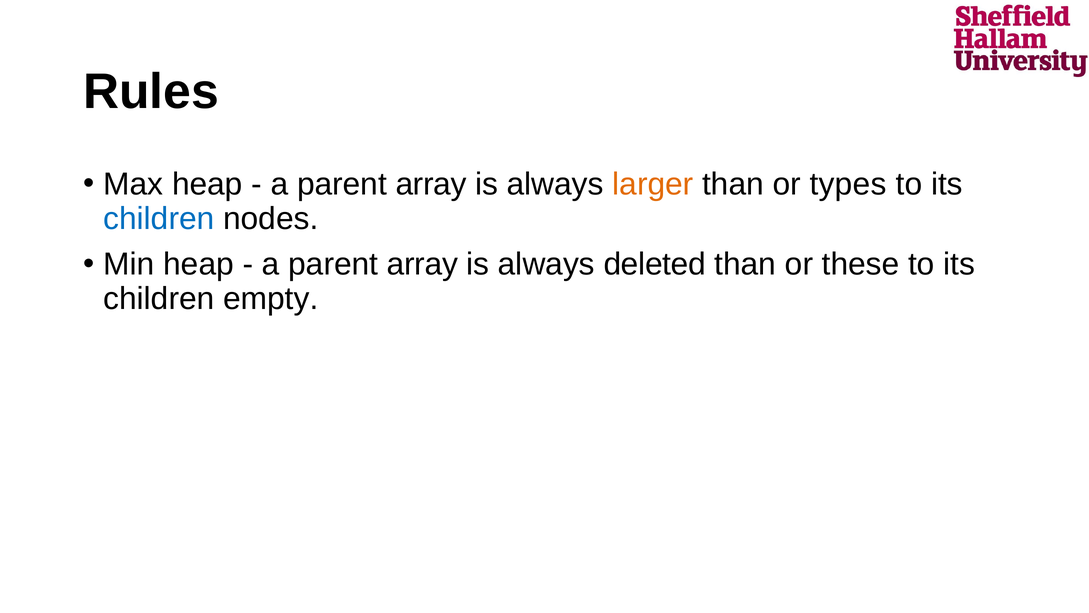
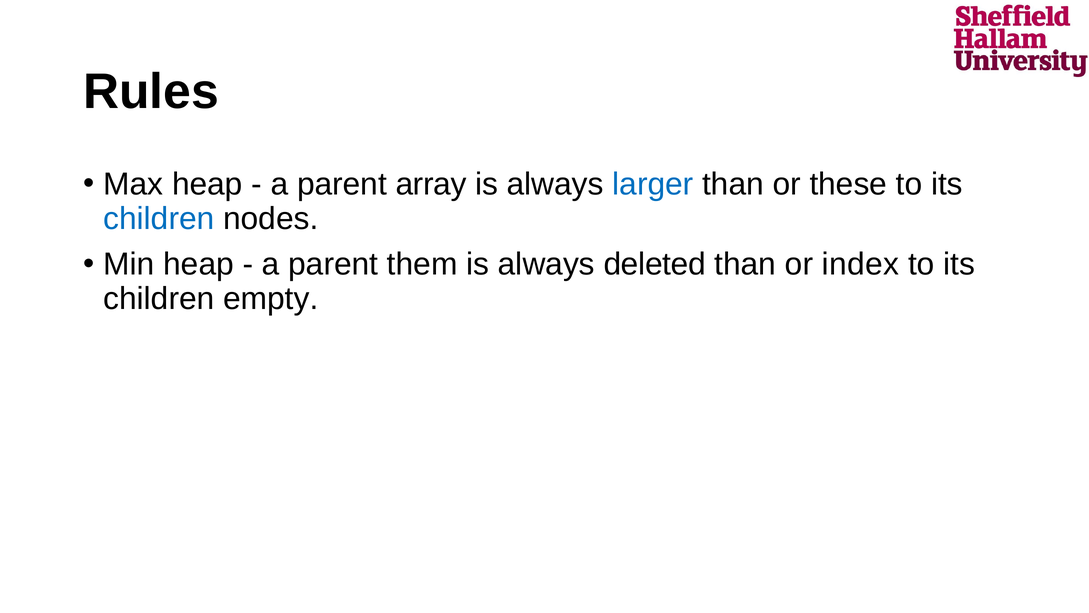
larger colour: orange -> blue (653, 184)
types: types -> these (848, 184)
array: array -> them (422, 264)
these: these -> index (861, 264)
